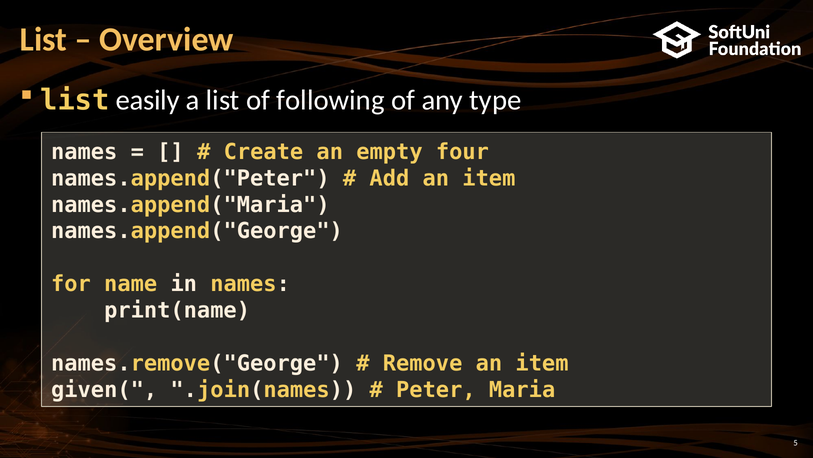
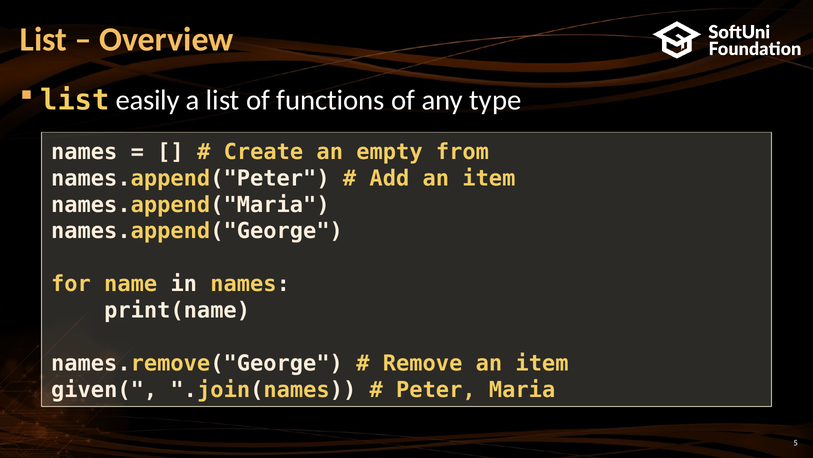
following: following -> functions (331, 100)
four: four -> from (462, 152)
